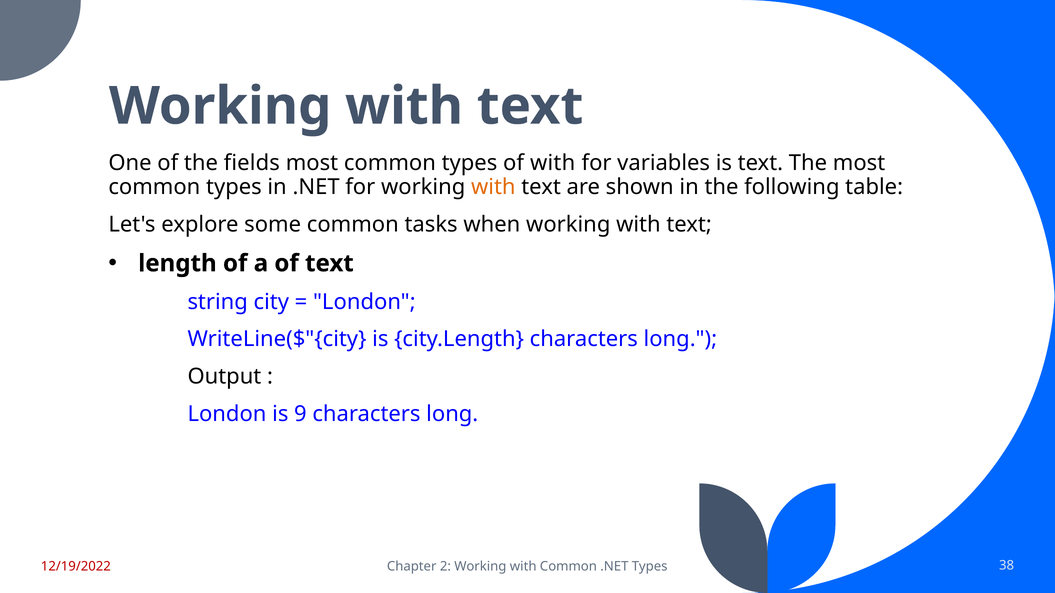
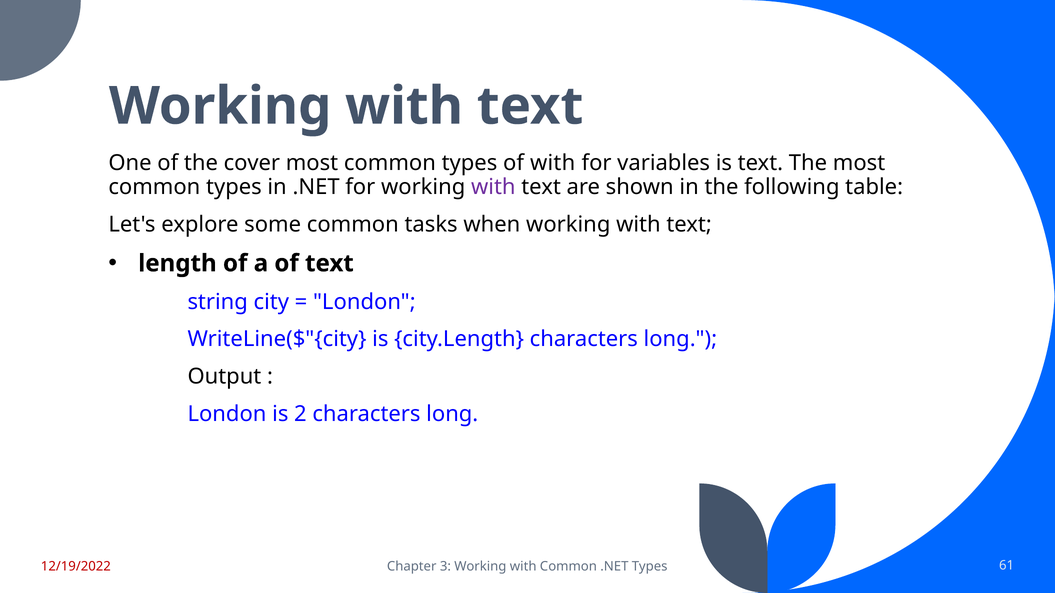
fields: fields -> cover (252, 163)
with colour: orange -> purple (493, 187)
9: 9 -> 2 (300, 414)
2: 2 -> 3 (445, 567)
38: 38 -> 61 (1007, 566)
